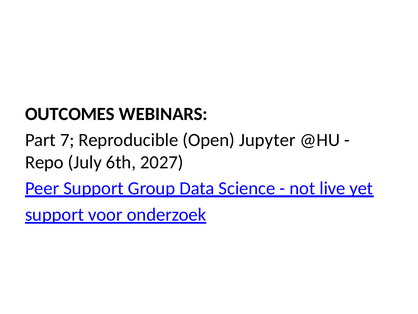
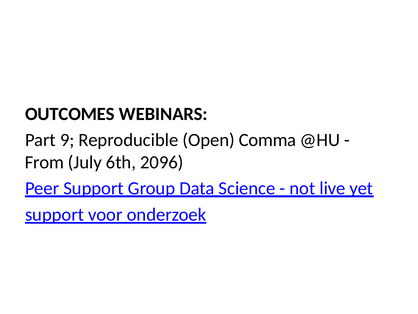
7: 7 -> 9 (67, 140)
Jupyter: Jupyter -> Comma (267, 140)
Repo: Repo -> From (44, 162)
2027: 2027 -> 2096 (162, 162)
